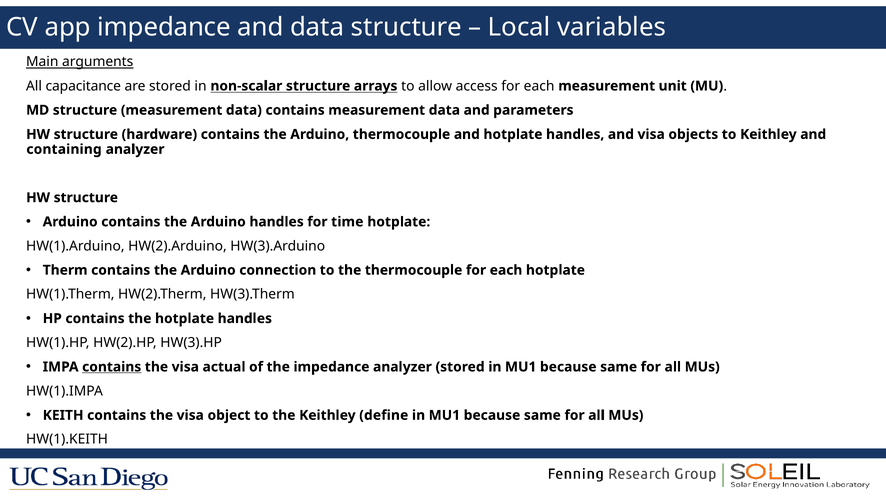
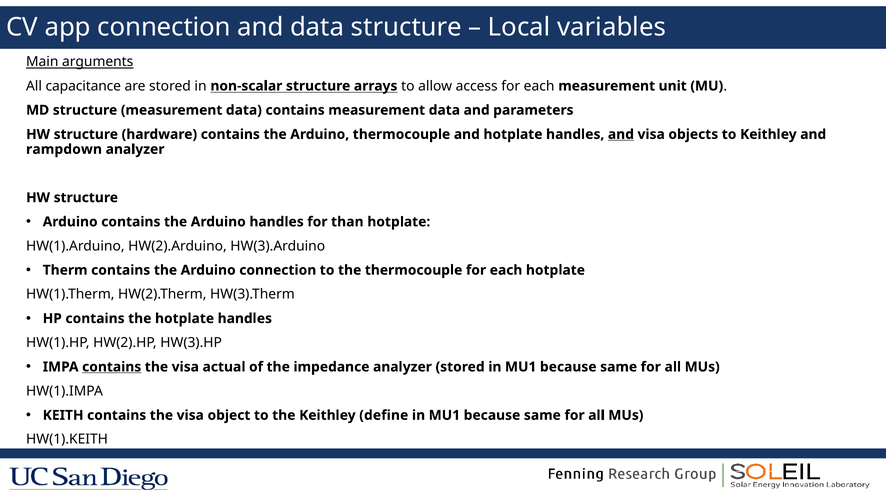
app impedance: impedance -> connection (164, 27)
and underline: none -> present (621, 134)
containing: containing -> rampdown (64, 149)
time: time -> than (347, 222)
